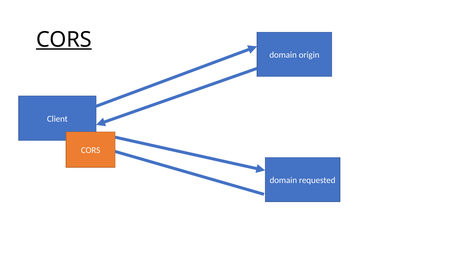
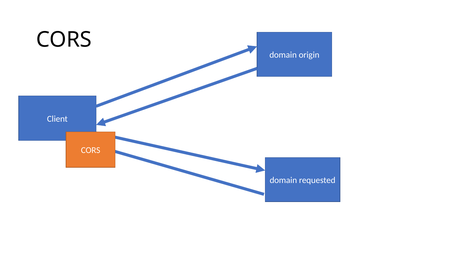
CORS underline: present -> none (64, 40)
